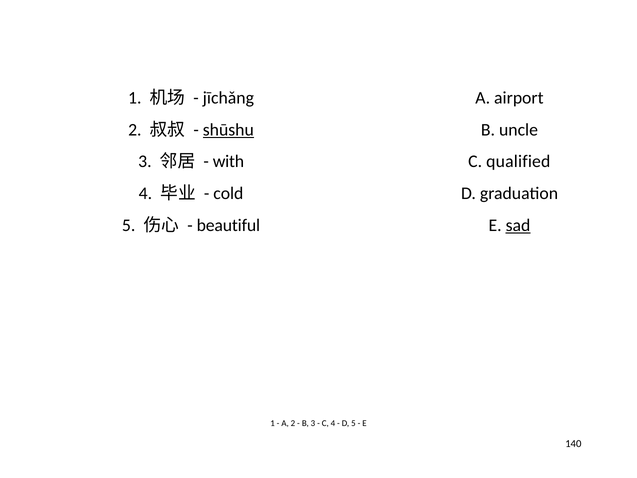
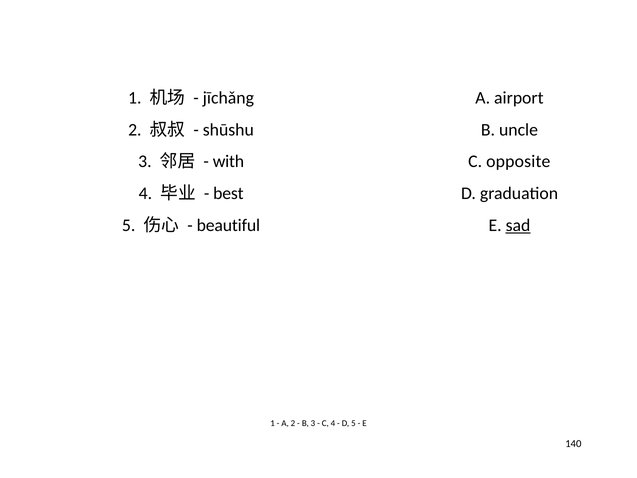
shūshu underline: present -> none (228, 130)
qualified: qualified -> opposite (518, 162)
cold: cold -> best (228, 193)
